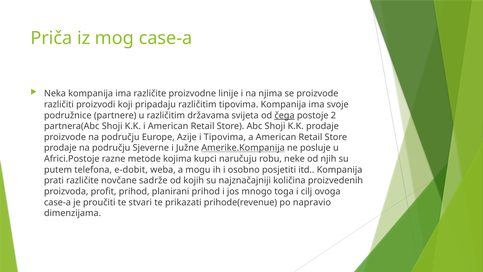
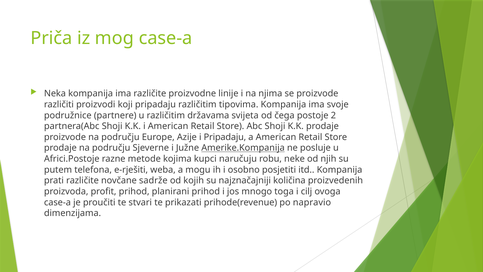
čega underline: present -> none (285, 115)
i Tipovima: Tipovima -> Pripadaju (225, 137)
e-dobit: e-dobit -> e-rješiti (131, 170)
